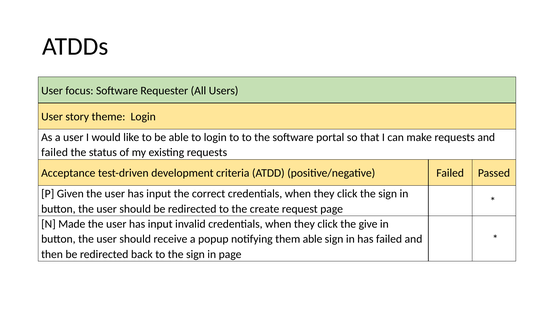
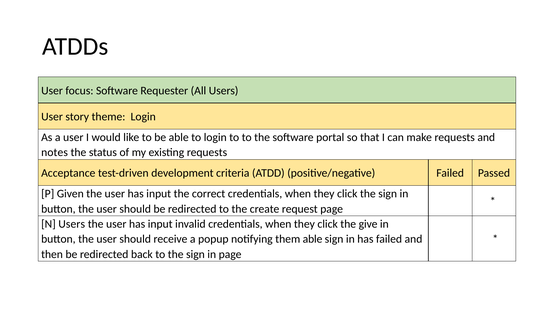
failed: failed -> notes (55, 152)
N Made: Made -> Users (72, 224)
